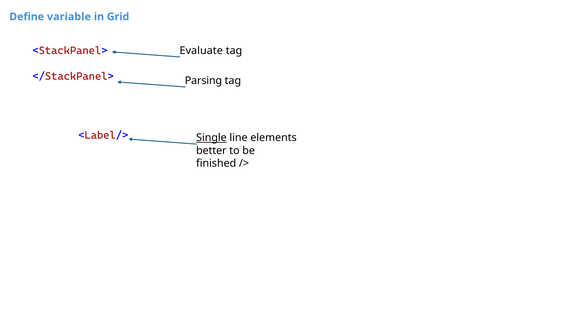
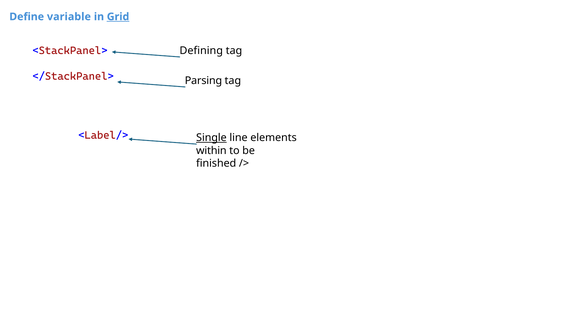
Grid underline: none -> present (118, 17)
Evaluate: Evaluate -> Defining (201, 51)
better: better -> within (211, 151)
